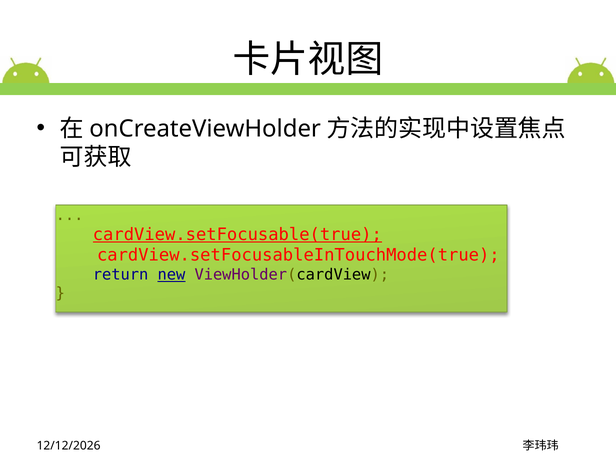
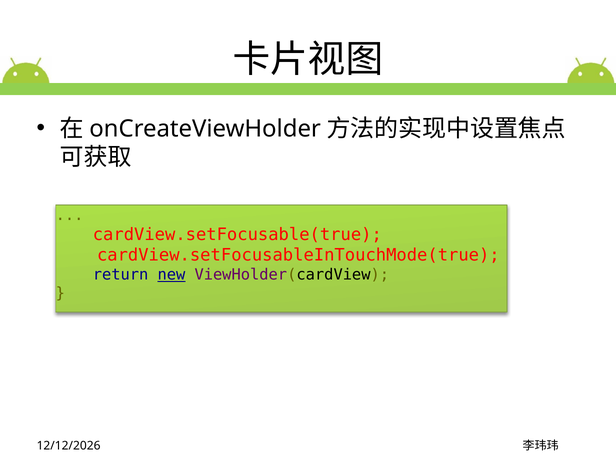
cardView.setFocusable(true underline: present -> none (237, 235)
